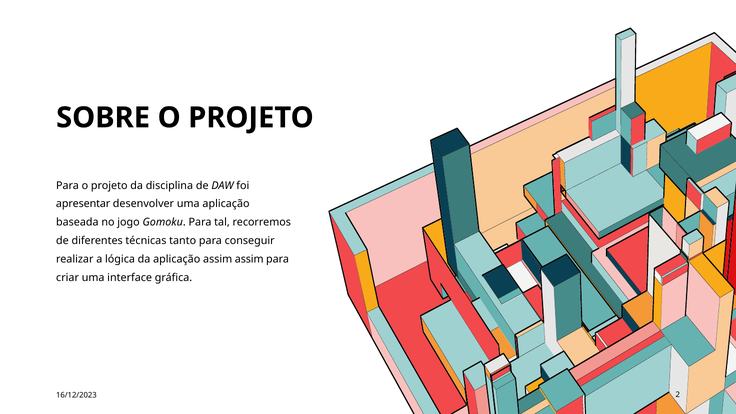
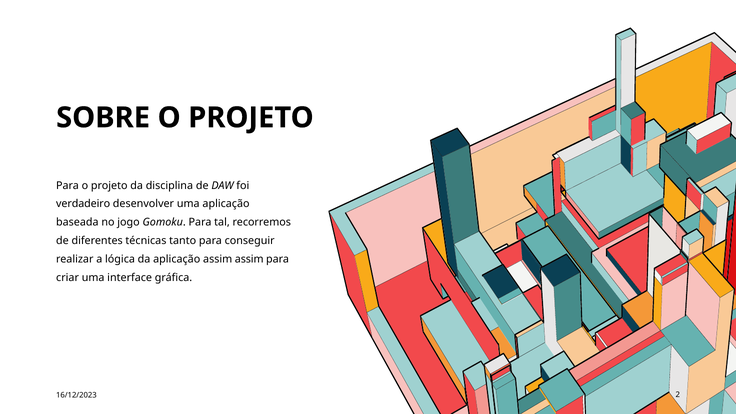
apresentar: apresentar -> verdadeiro (83, 204)
